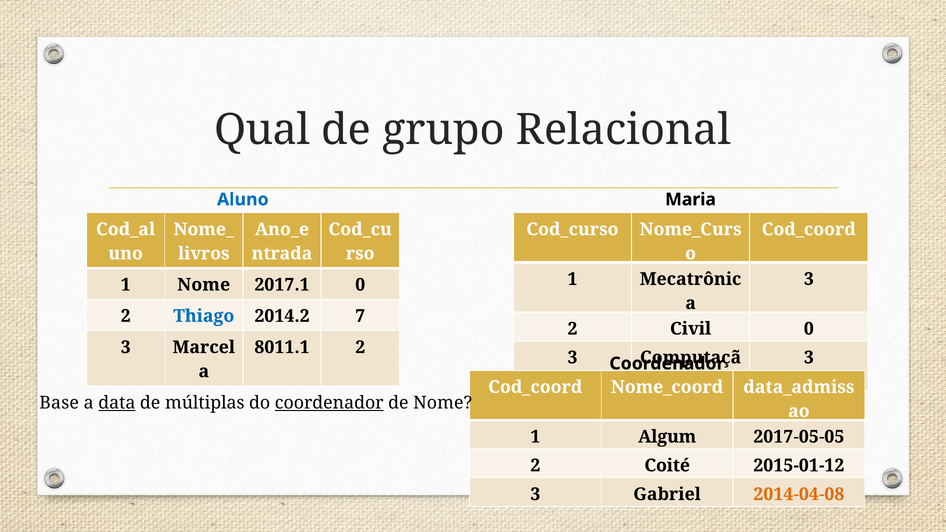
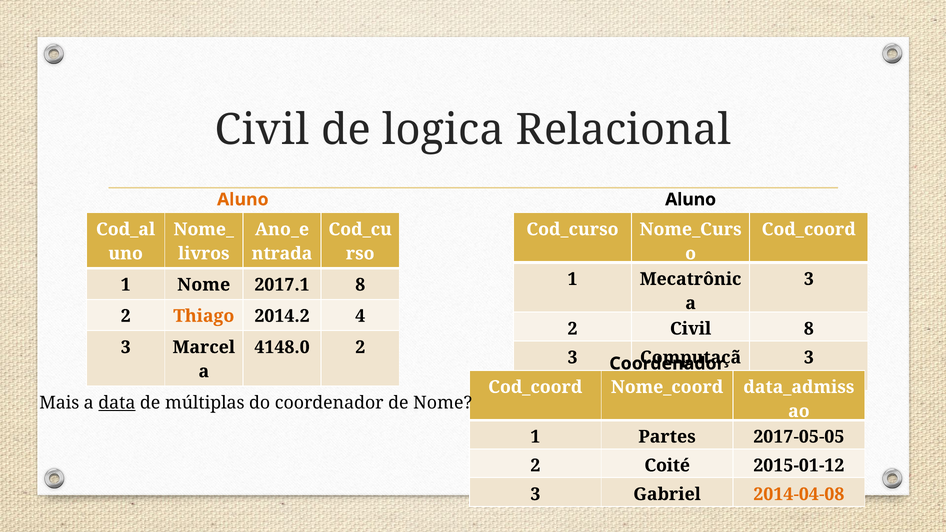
Qual: Qual -> Civil (262, 130)
grupo: grupo -> logica (443, 130)
Aluno colour: blue -> orange (243, 200)
Maria: Maria -> Aluno (691, 200)
2017.1 0: 0 -> 8 (360, 285)
Thiago colour: blue -> orange (204, 316)
7: 7 -> 4 (360, 316)
Civil 0: 0 -> 8 (809, 329)
8011.1: 8011.1 -> 4148.0 (282, 347)
Base: Base -> Mais (59, 403)
coordenador underline: present -> none (329, 403)
Algum: Algum -> Partes (667, 437)
